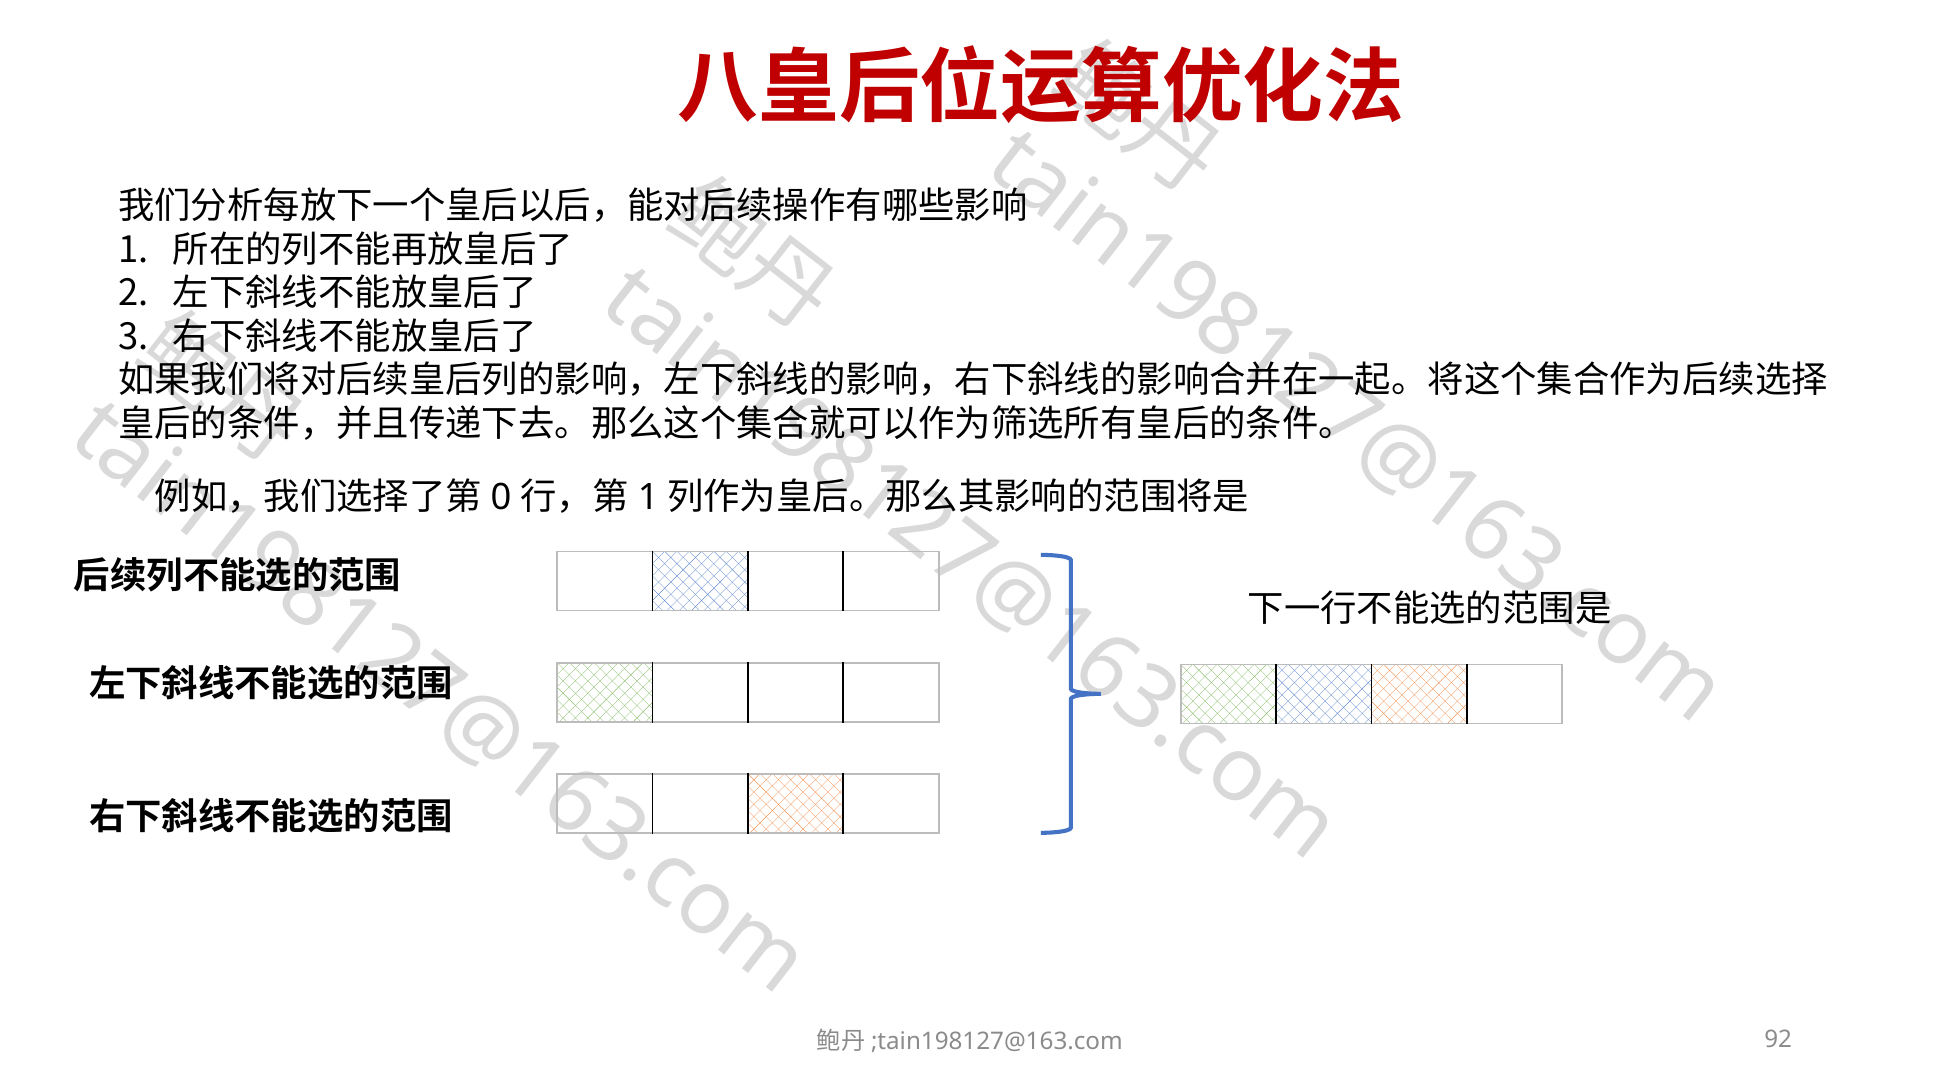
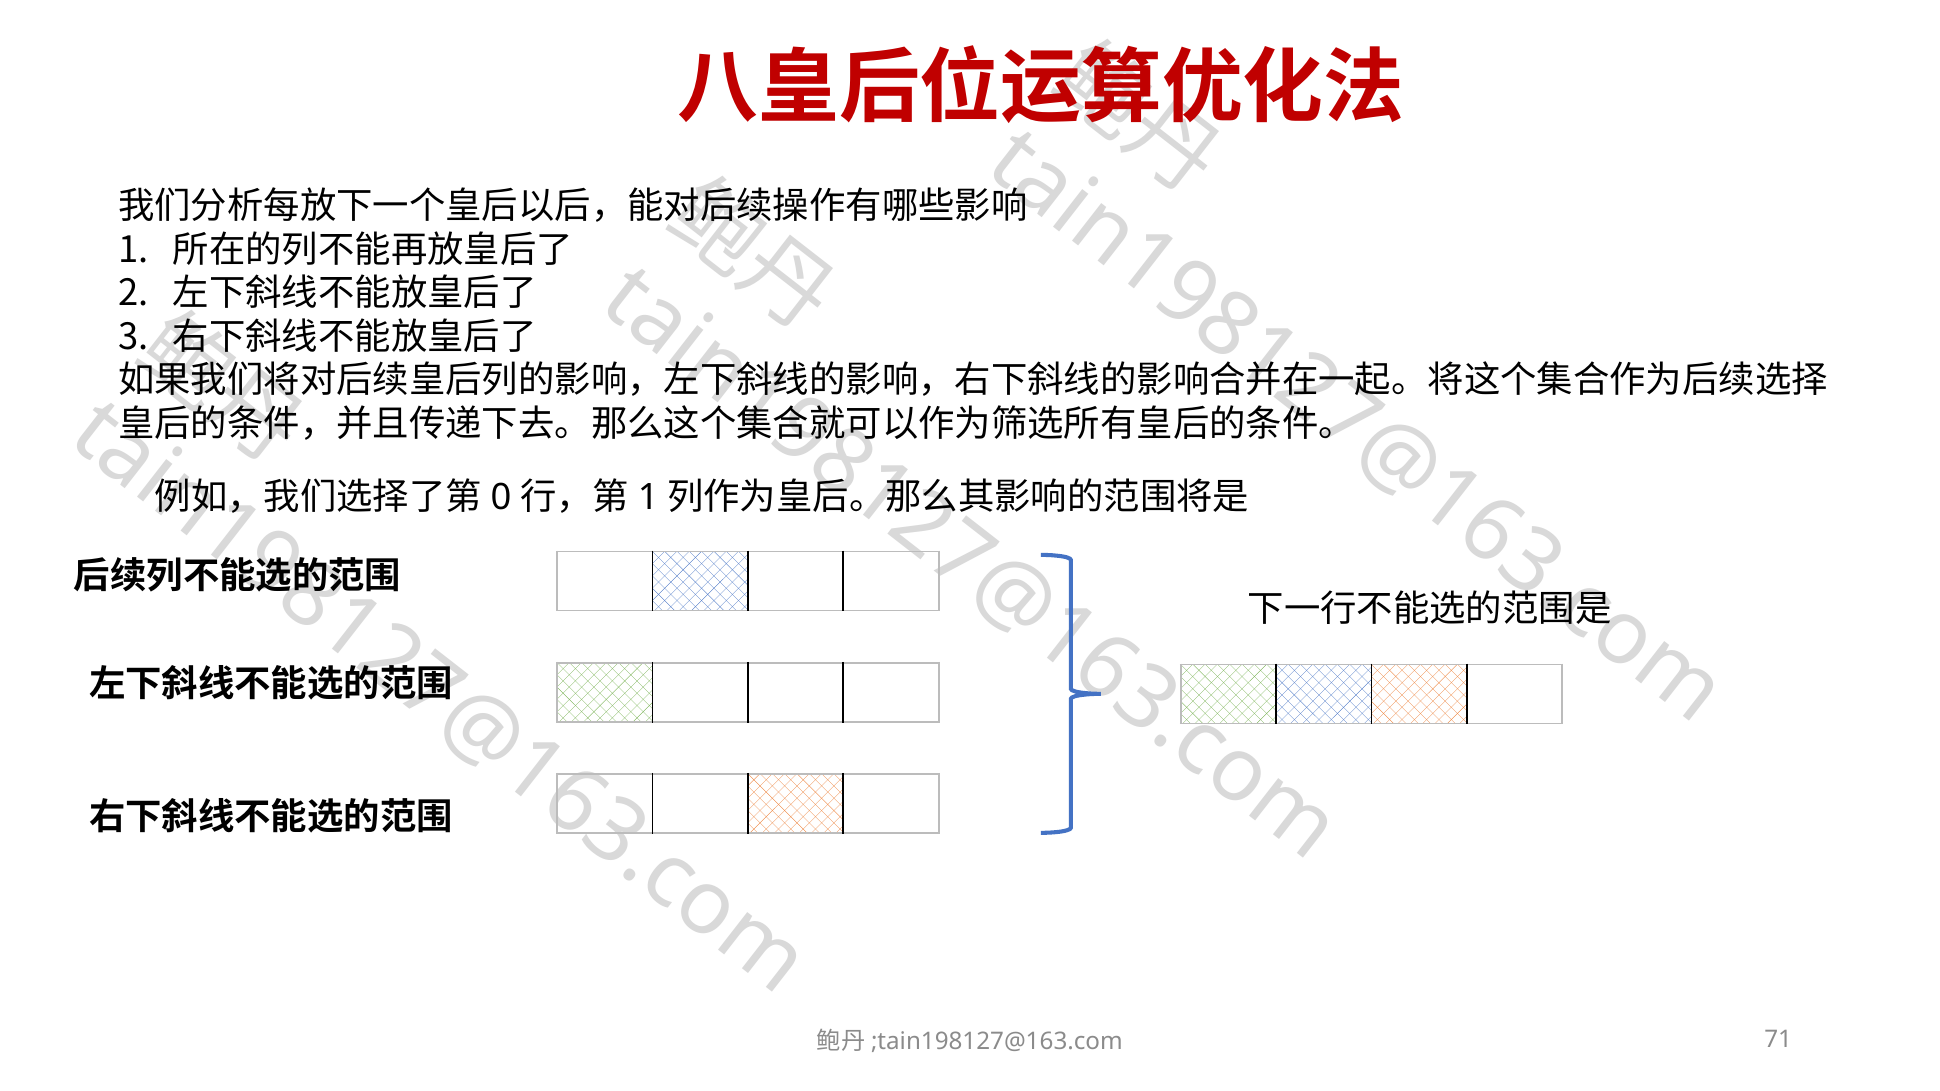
92: 92 -> 71 (1778, 1040)
